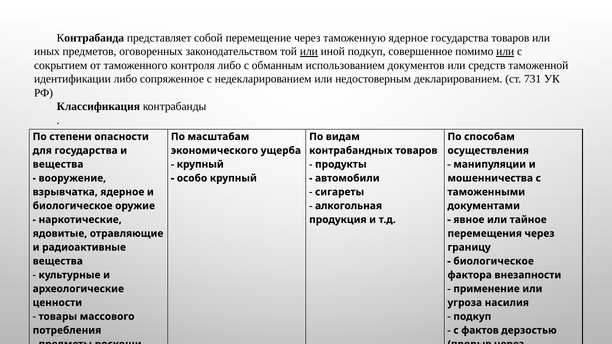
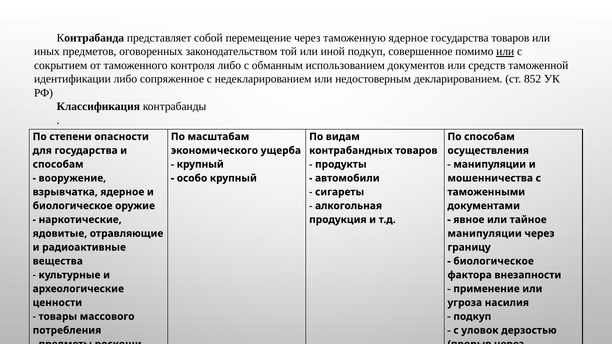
или underline: present -> none (309, 52)
731: 731 -> 852 (533, 79)
вещества: вещества -> способам (58, 164)
перемещения: перемещения -> манипуляции (485, 234)
фактов: фактов -> уловок (480, 331)
